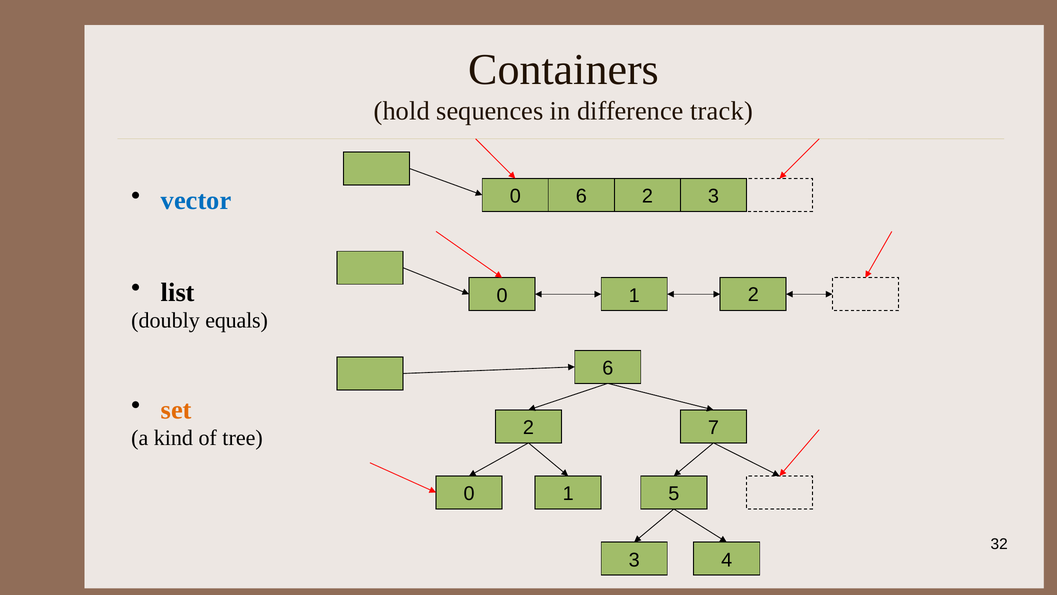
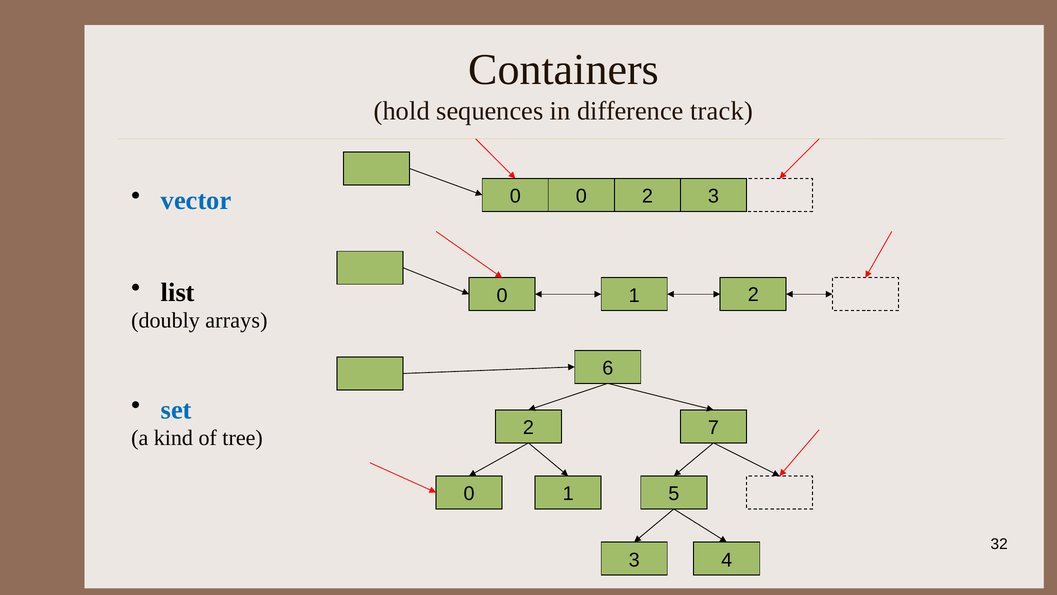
6: 6 -> 0 (581, 196)
equals: equals -> arrays (236, 320)
set colour: orange -> blue (176, 410)
